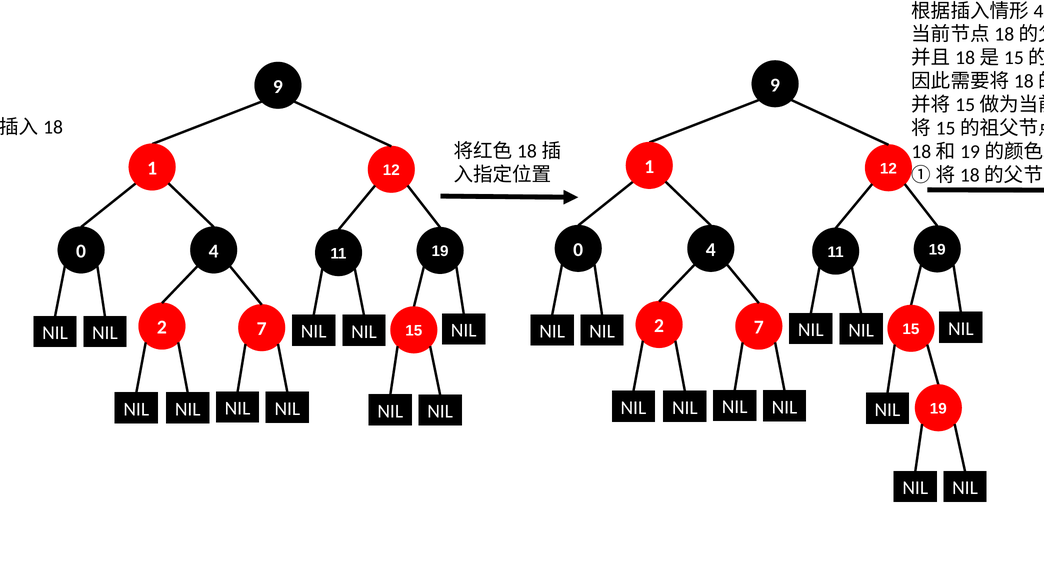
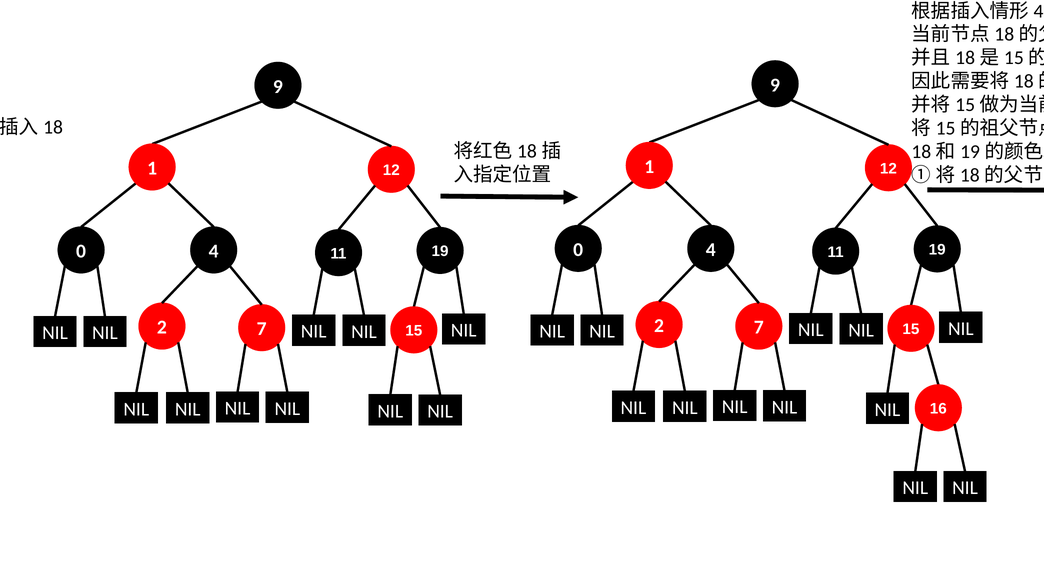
19: 19 -> 16 (938, 409)
